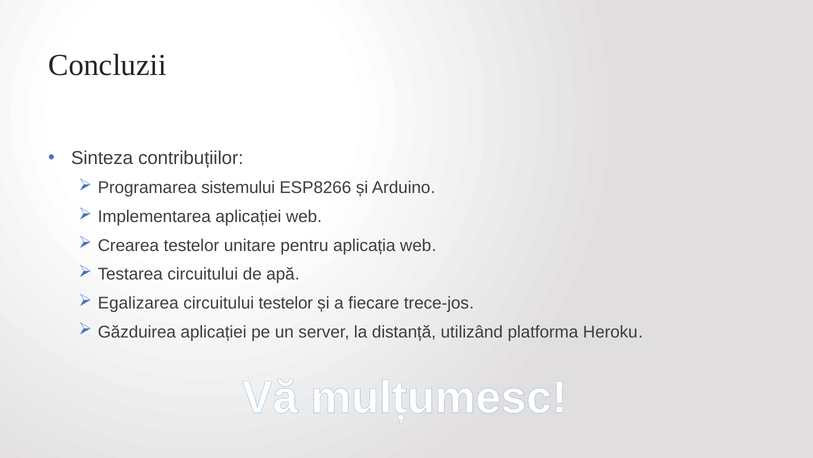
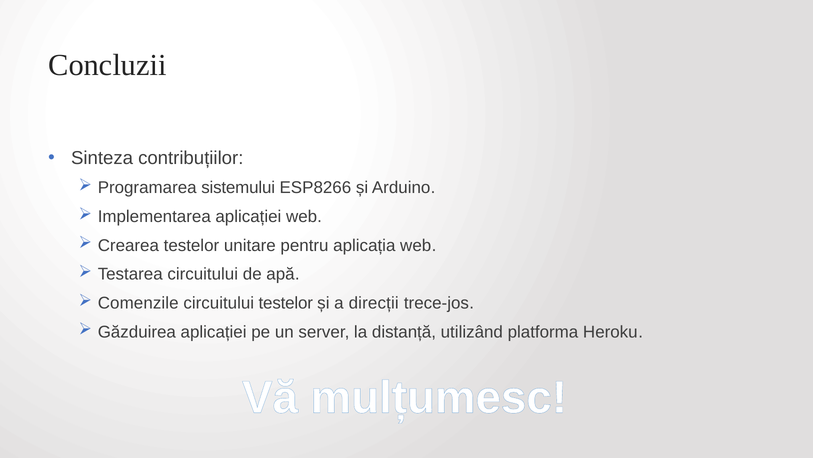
Egalizarea: Egalizarea -> Comenzile (138, 303)
fiecare: fiecare -> direcții (374, 303)
